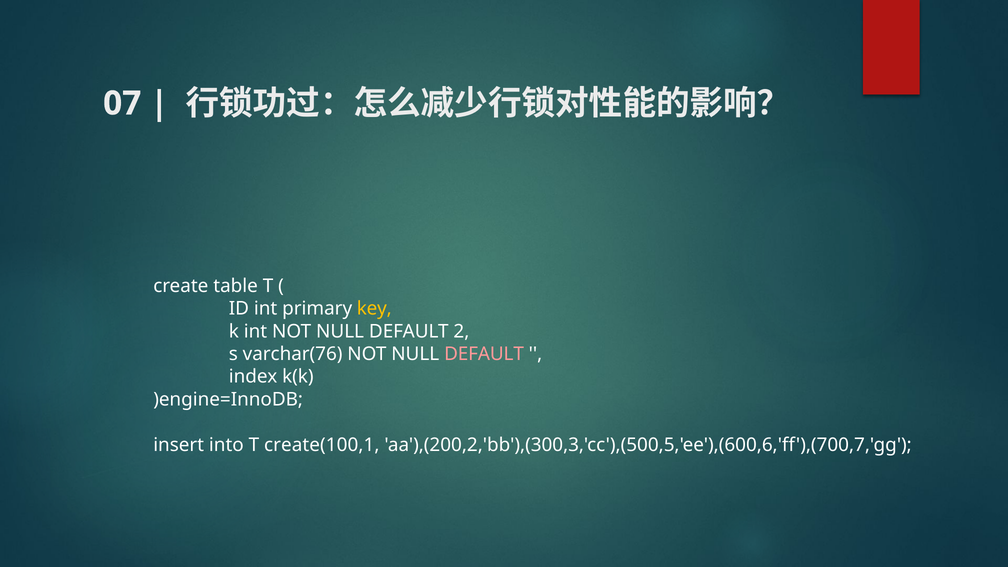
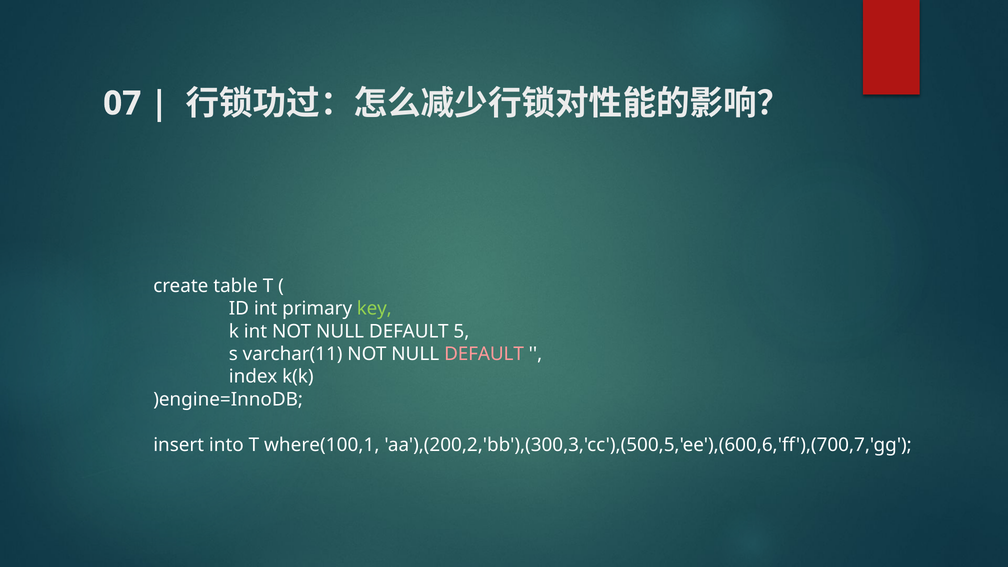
key colour: yellow -> light green (374, 309)
2: 2 -> 5 (461, 331)
varchar(76: varchar(76 -> varchar(11 (293, 354)
create(100,1: create(100,1 -> where(100,1 (322, 445)
